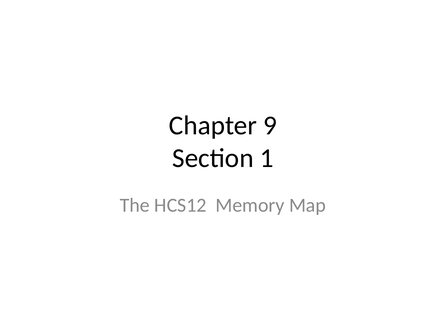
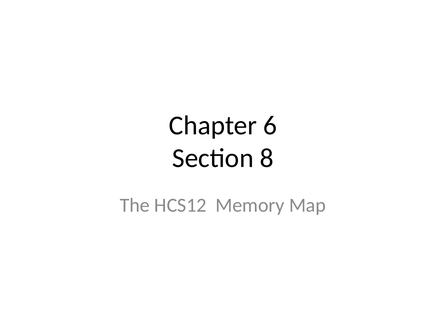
9: 9 -> 6 (270, 125)
1: 1 -> 8 (267, 158)
